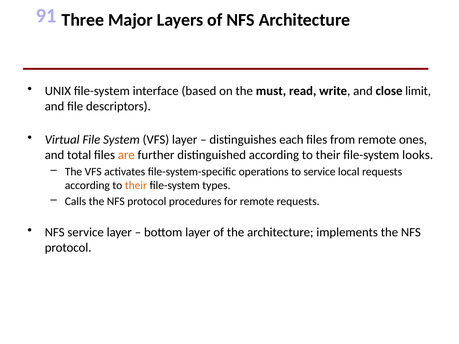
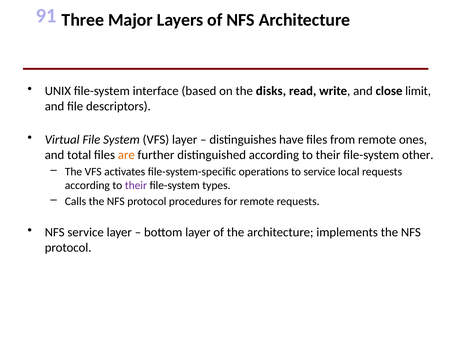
must: must -> disks (271, 91)
each: each -> have (291, 140)
looks: looks -> other (418, 155)
their colour: orange -> purple (136, 185)
